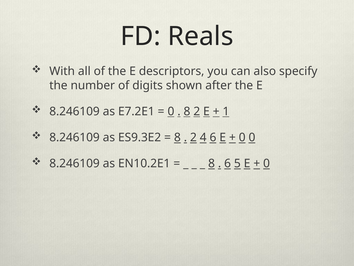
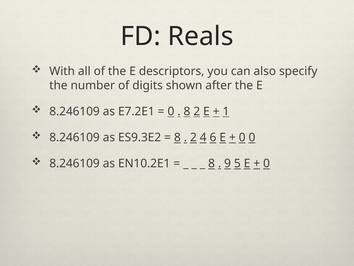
6: 6 -> 9 (228, 163)
